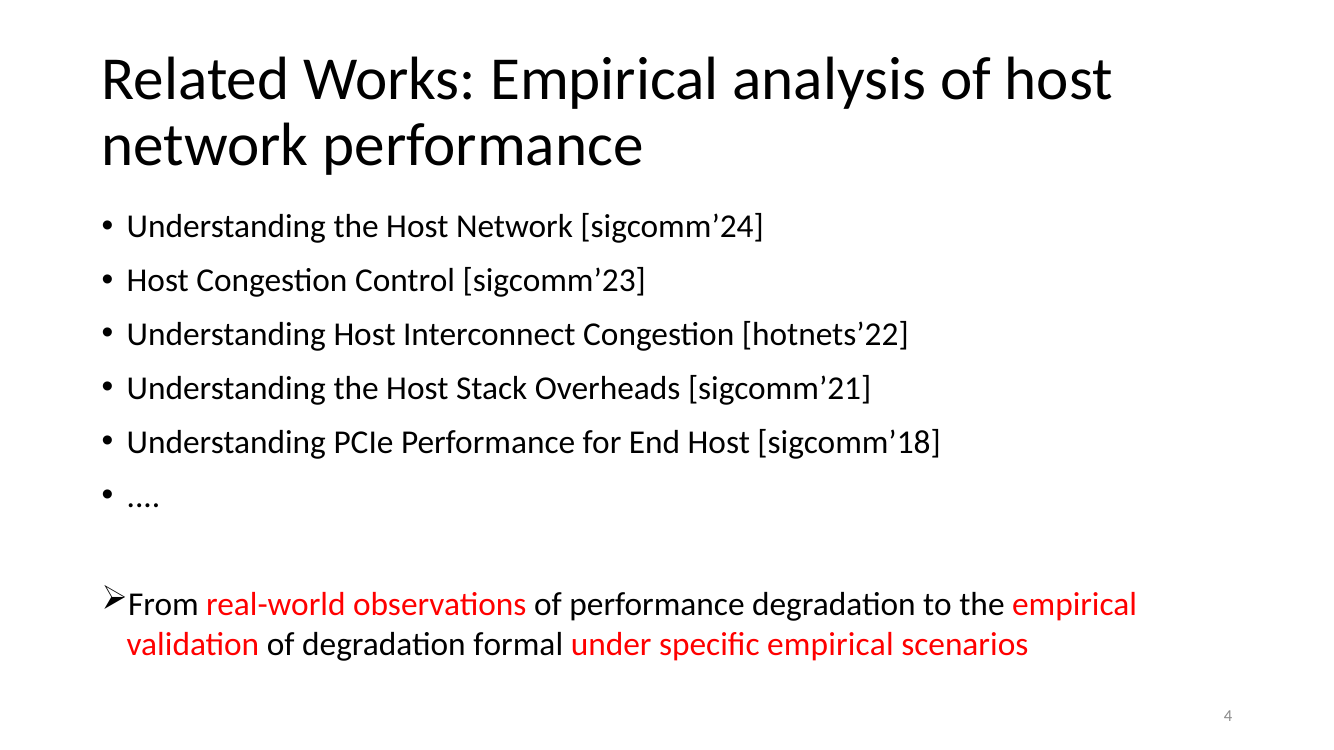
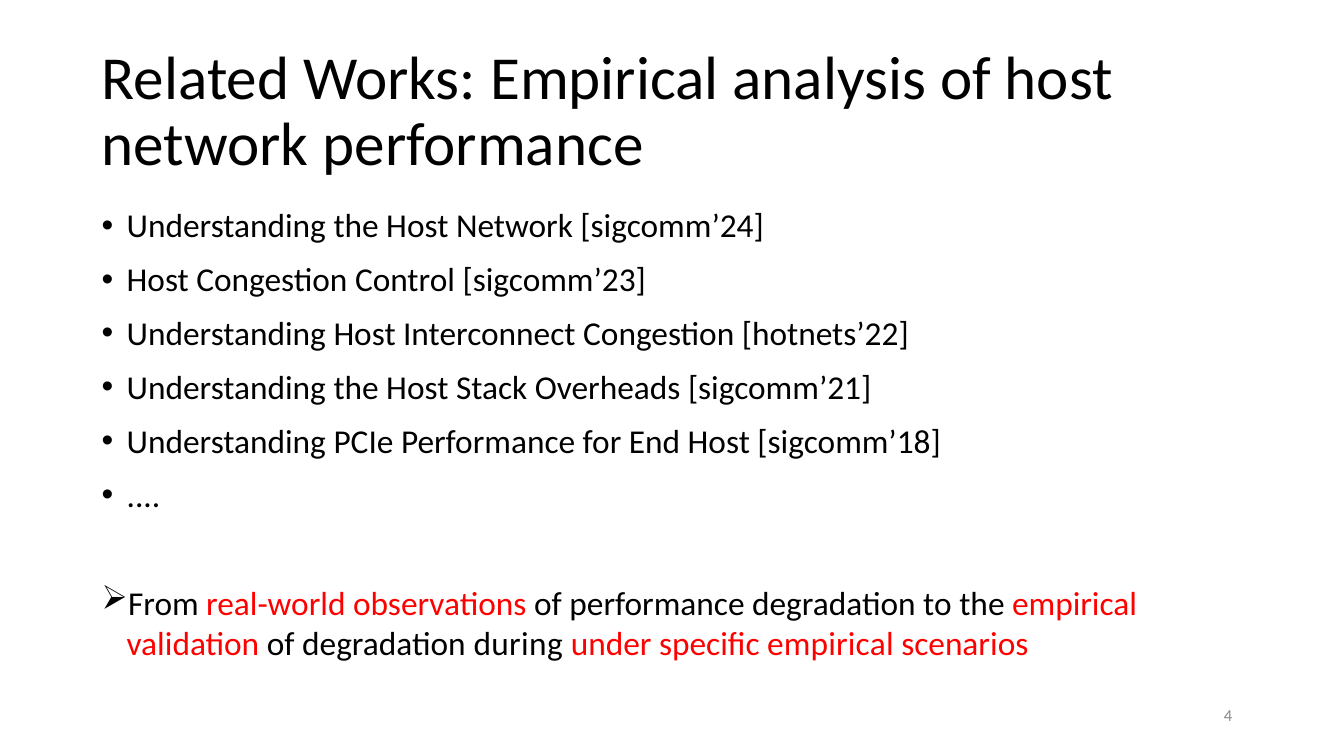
formal: formal -> during (518, 645)
